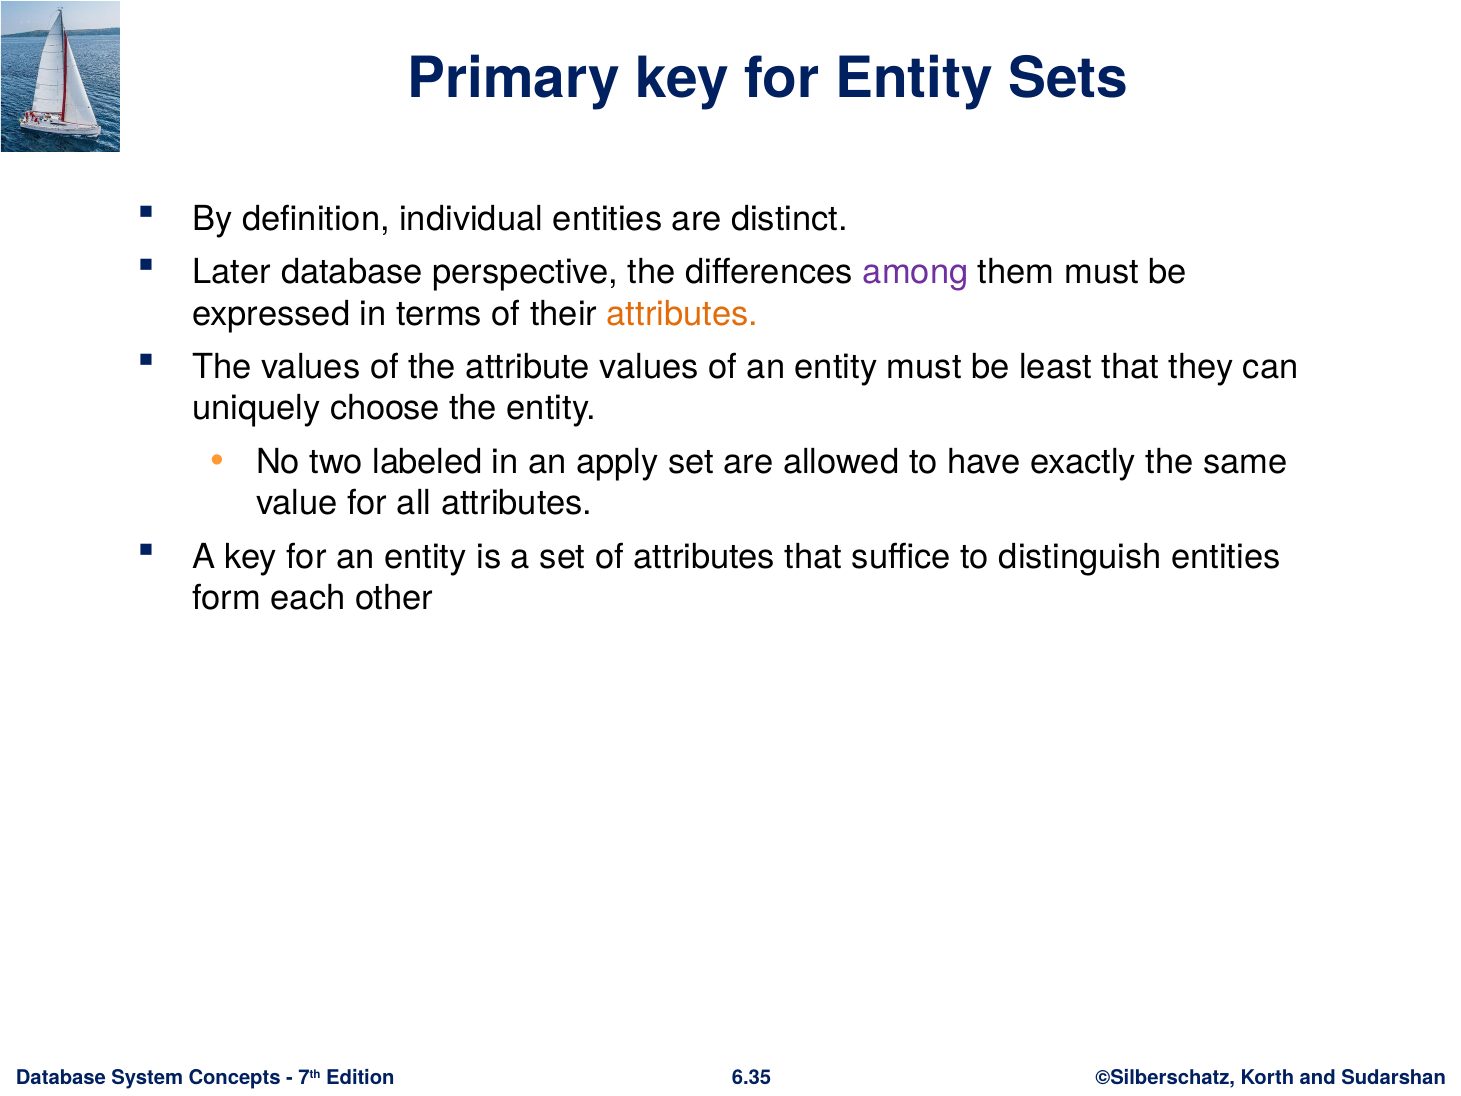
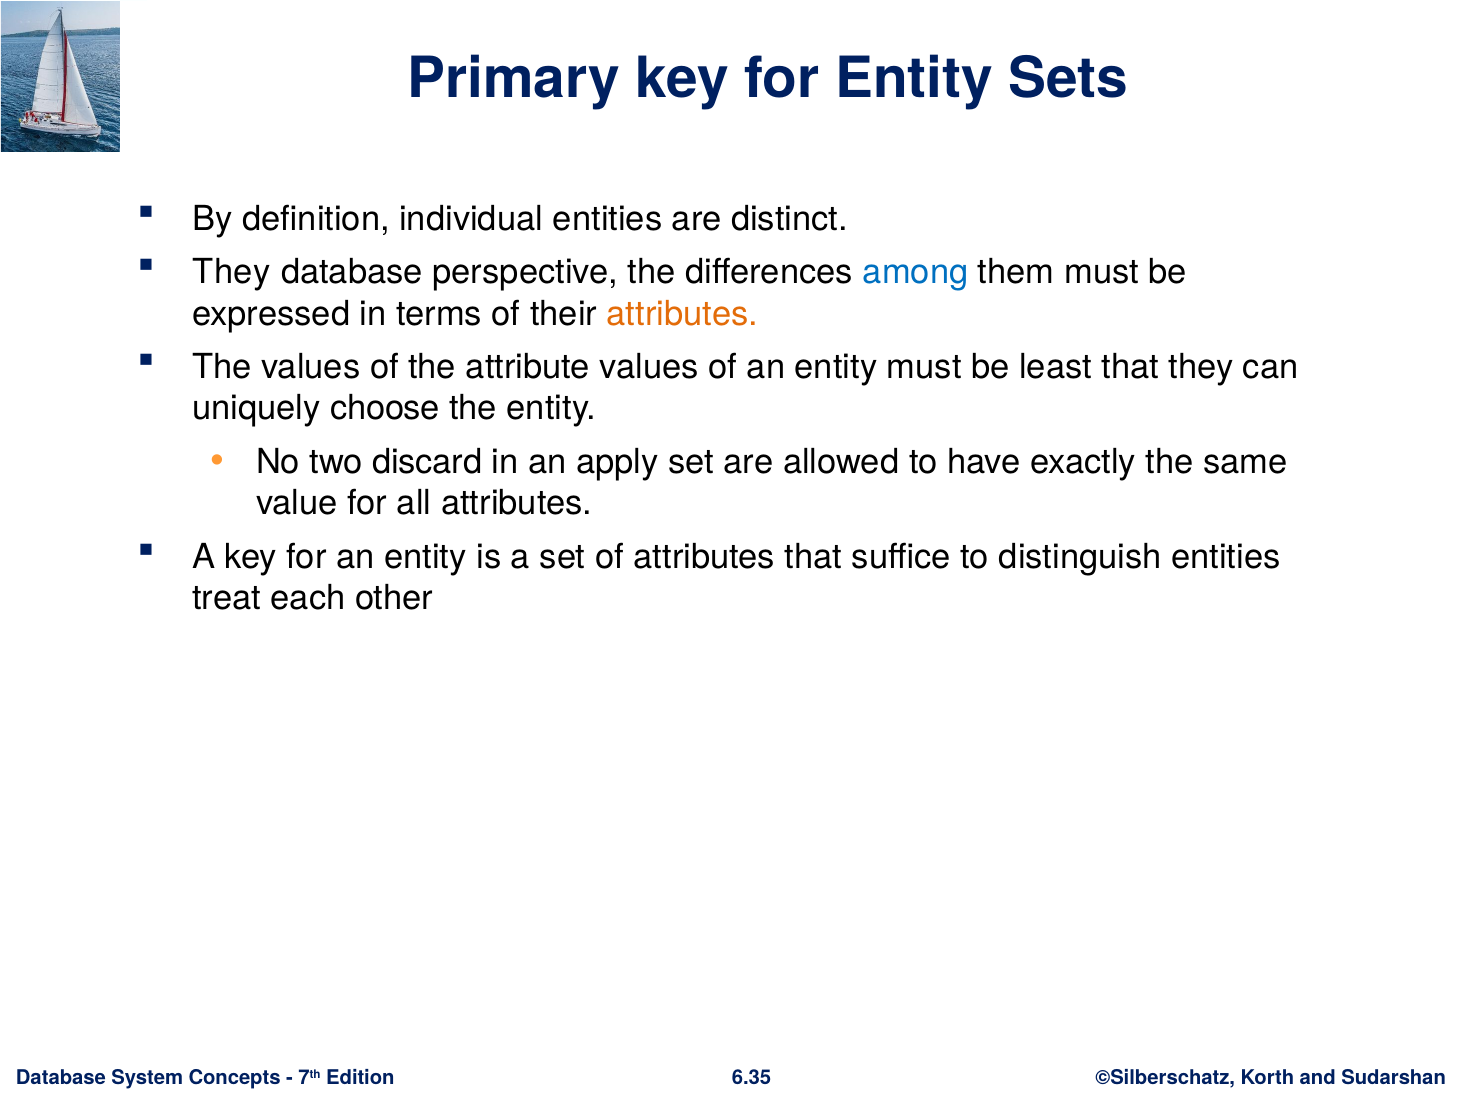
Later: Later -> They (232, 272)
among colour: purple -> blue (916, 272)
labeled: labeled -> discard (427, 462)
form: form -> treat (227, 598)
